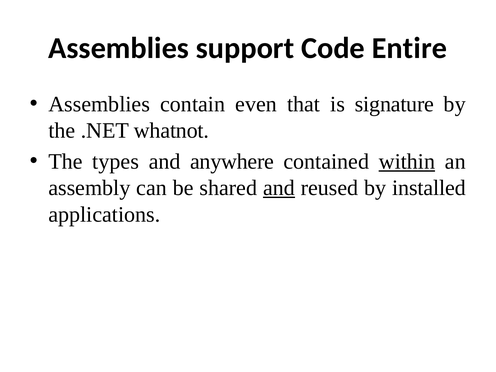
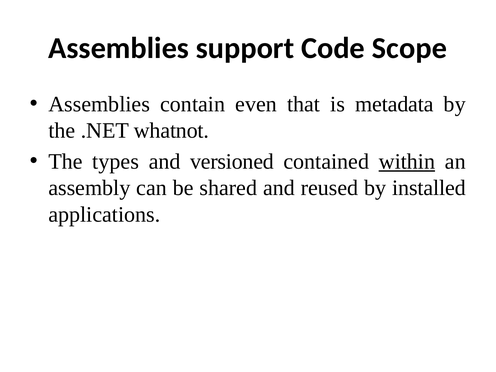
Entire: Entire -> Scope (409, 48)
signature: signature -> metadata (394, 104)
anywhere: anywhere -> versioned (232, 161)
and underline: present -> none (279, 188)
